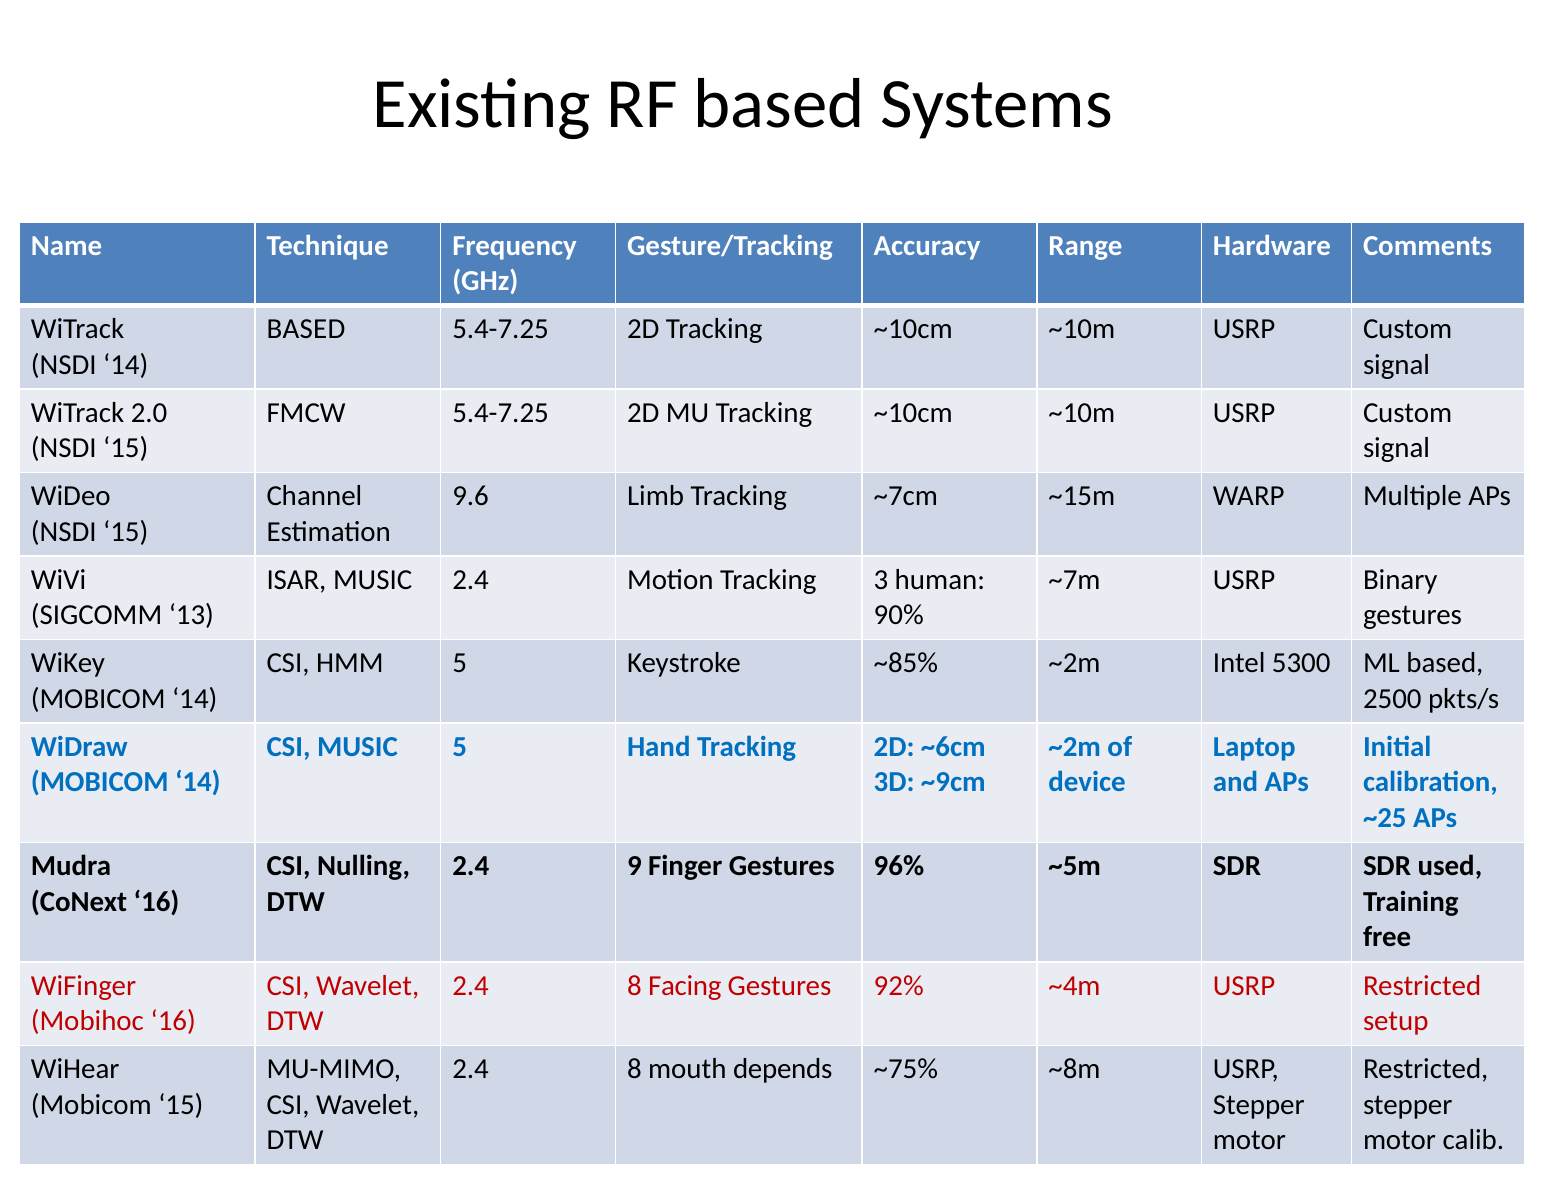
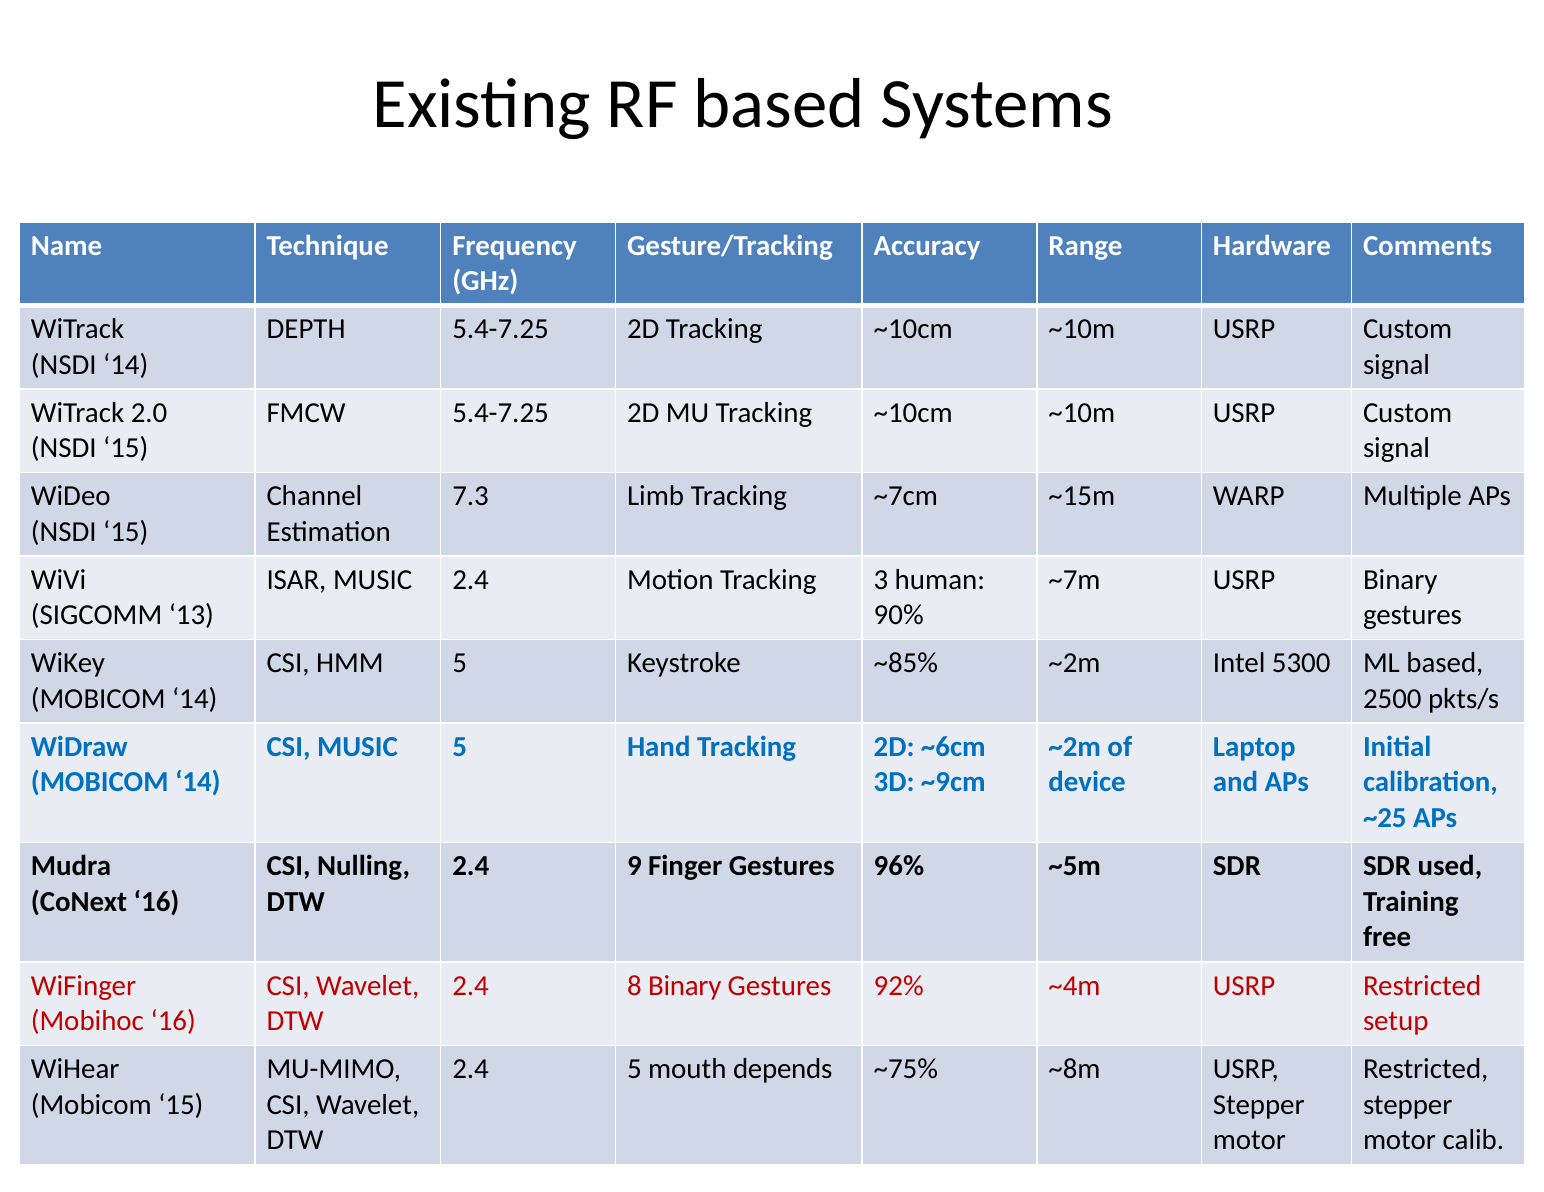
BASED: BASED -> DEPTH (306, 329)
9.6: 9.6 -> 7.3 (471, 497)
8 Facing: Facing -> Binary (685, 986)
8: 8 -> 5 (634, 1070)
